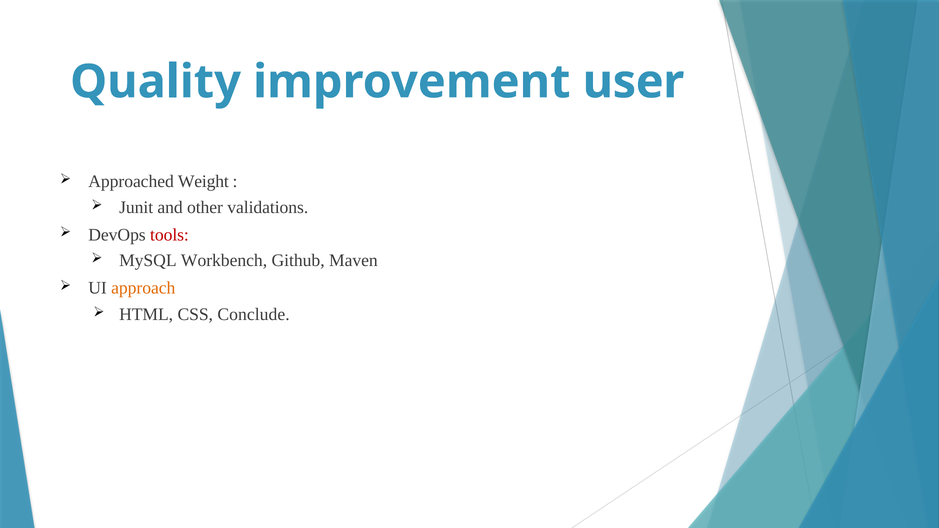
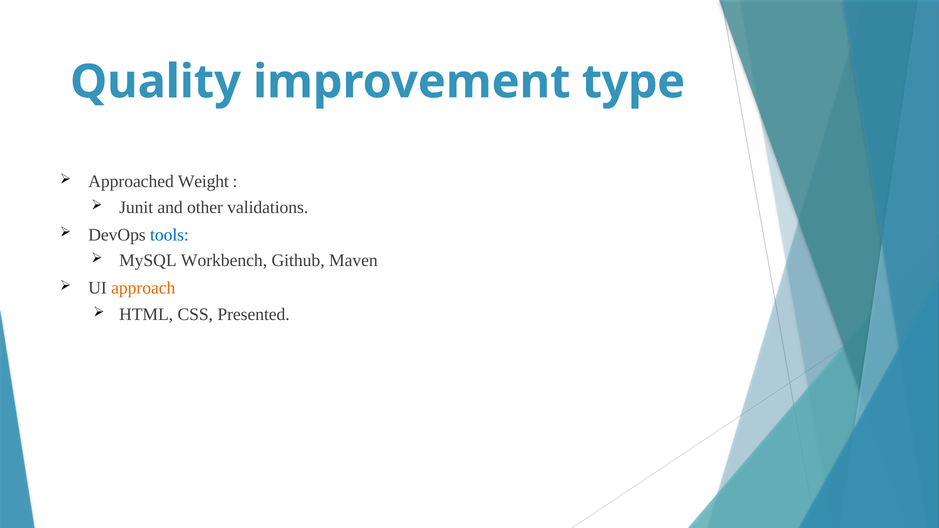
user: user -> type (633, 82)
tools colour: red -> blue (169, 235)
Conclude: Conclude -> Presented (254, 315)
